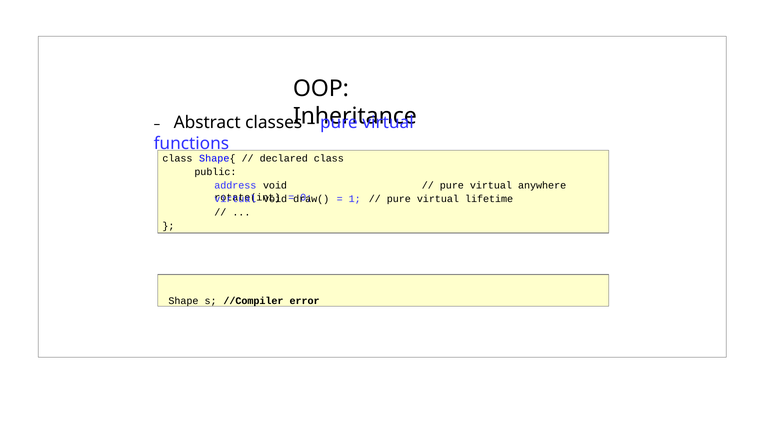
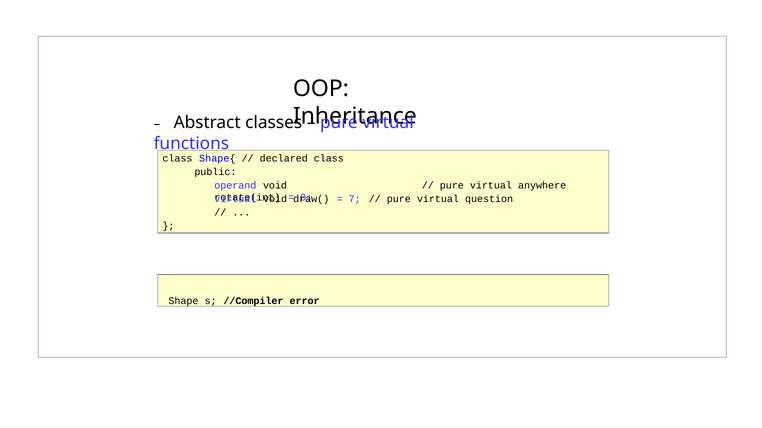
address: address -> operand (235, 186)
1: 1 -> 7 (355, 199)
lifetime: lifetime -> question (489, 199)
